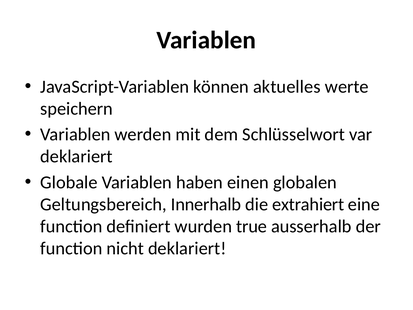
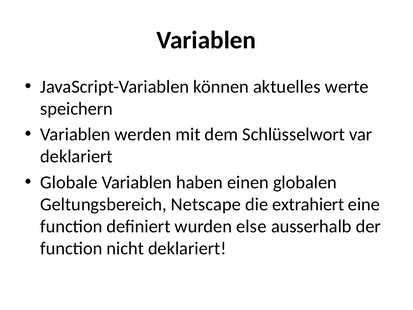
Innerhalb: Innerhalb -> Netscape (206, 204)
true: true -> else (251, 226)
